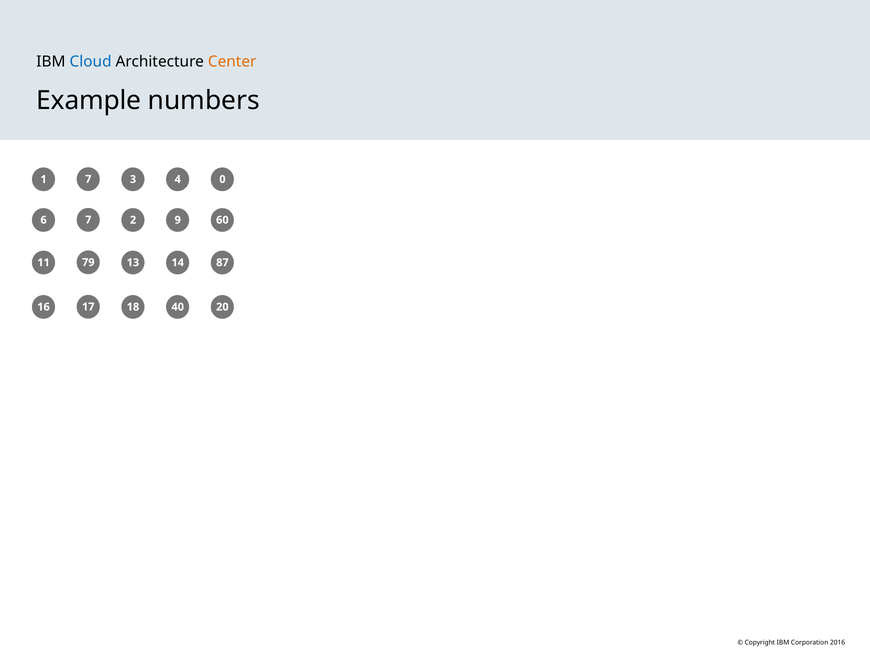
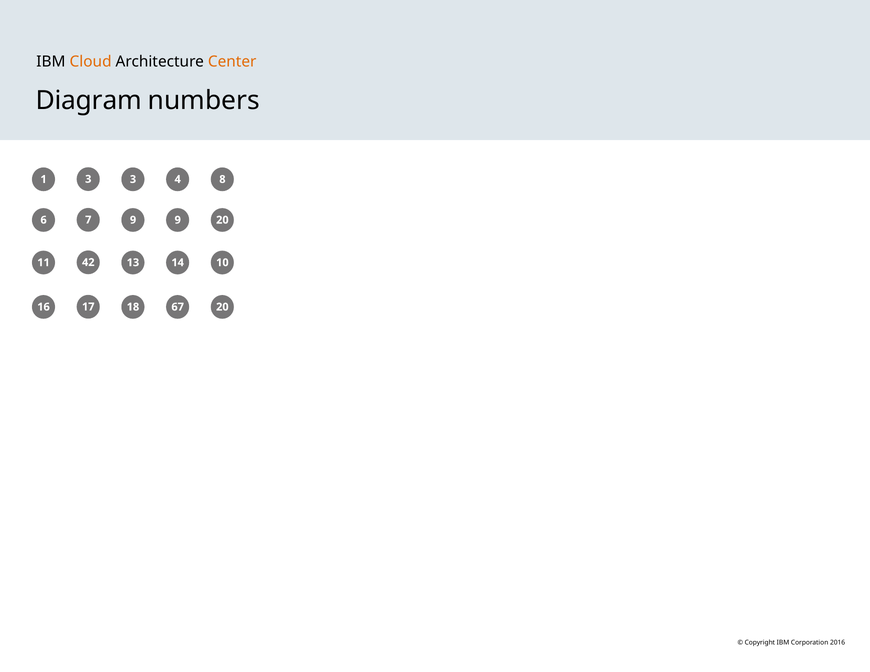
Cloud colour: blue -> orange (91, 62)
Example: Example -> Diagram (89, 100)
1 7: 7 -> 3 (88, 179)
0: 0 -> 8 (222, 179)
7 2: 2 -> 9 (133, 220)
9 60: 60 -> 20 (222, 220)
79: 79 -> 42 (88, 262)
87: 87 -> 10 (222, 263)
40: 40 -> 67 (178, 307)
